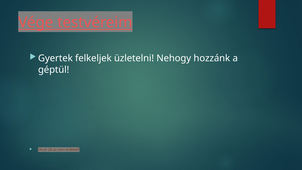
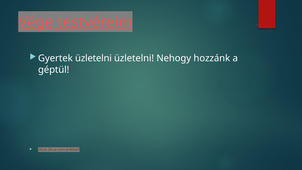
Gyertek felkeljek: felkeljek -> üzletelni (93, 58)
